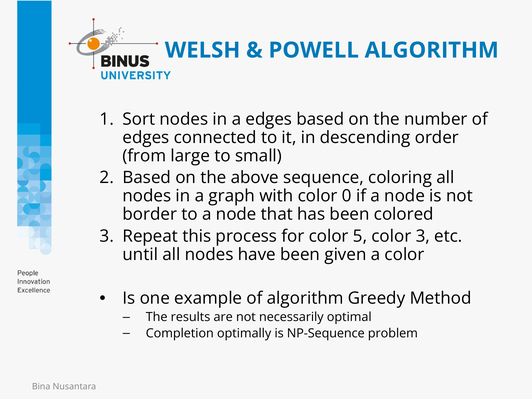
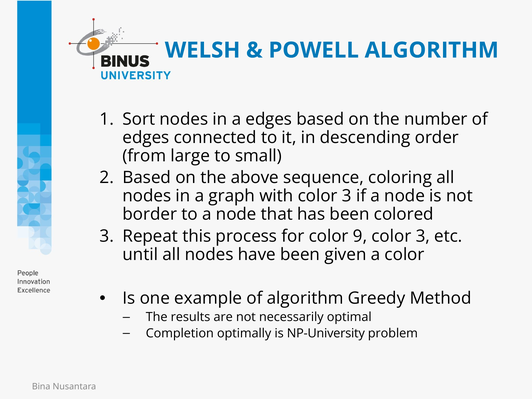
with color 0: 0 -> 3 (347, 196)
5: 5 -> 9 (360, 236)
NP-Sequence: NP-Sequence -> NP-University (326, 333)
